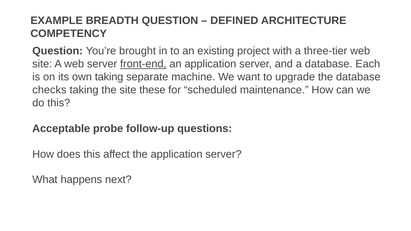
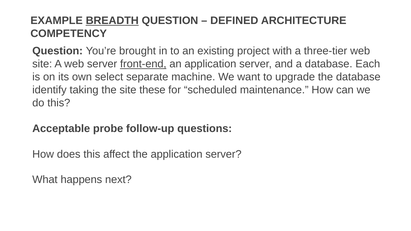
BREADTH underline: none -> present (112, 21)
own taking: taking -> select (109, 77)
checks: checks -> identify (49, 90)
